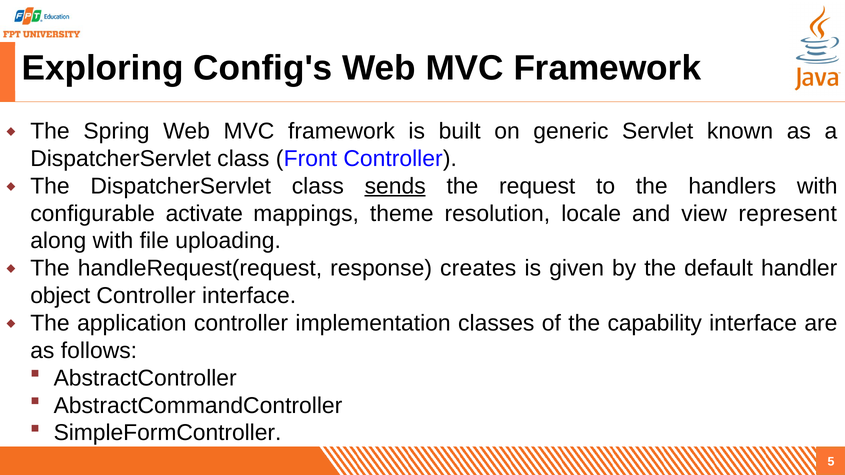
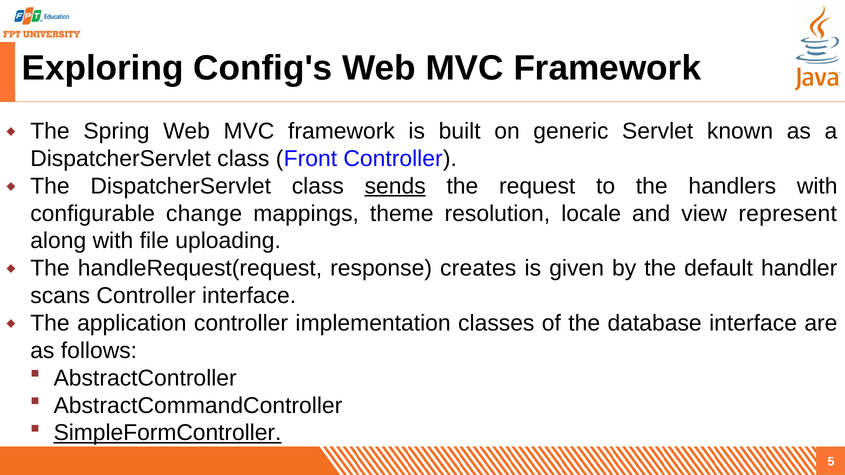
activate: activate -> change (204, 214)
object: object -> scans (60, 296)
capability: capability -> database (655, 323)
SimpleFormController underline: none -> present (167, 433)
